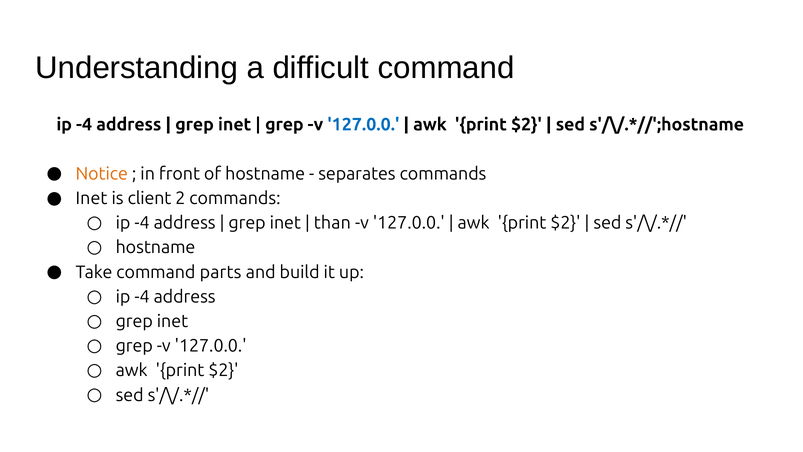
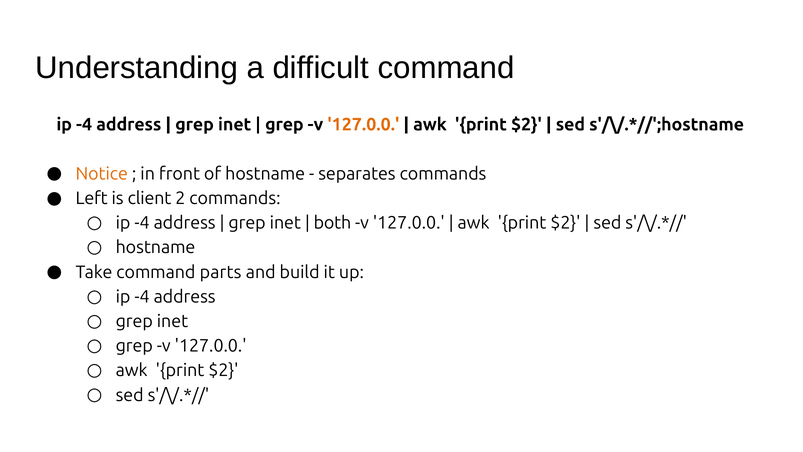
127.0.0 colour: blue -> orange (363, 124)
Inet: Inet -> Left (92, 198)
than: than -> both (333, 223)
